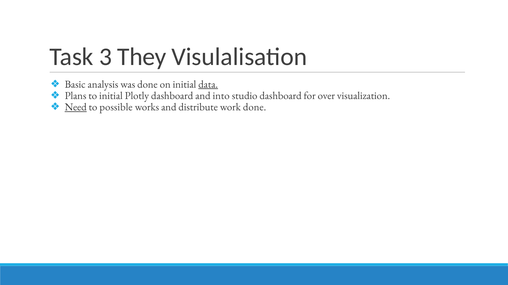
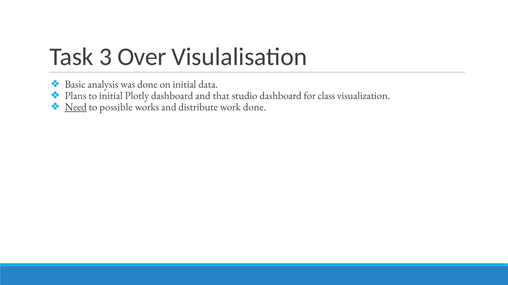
They: They -> Over (142, 57)
data underline: present -> none (208, 84)
into: into -> that (221, 96)
over: over -> class (326, 96)
